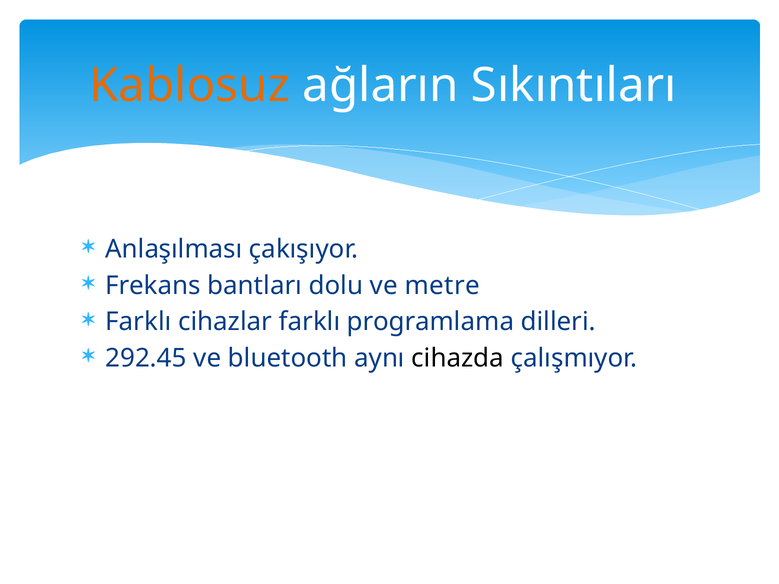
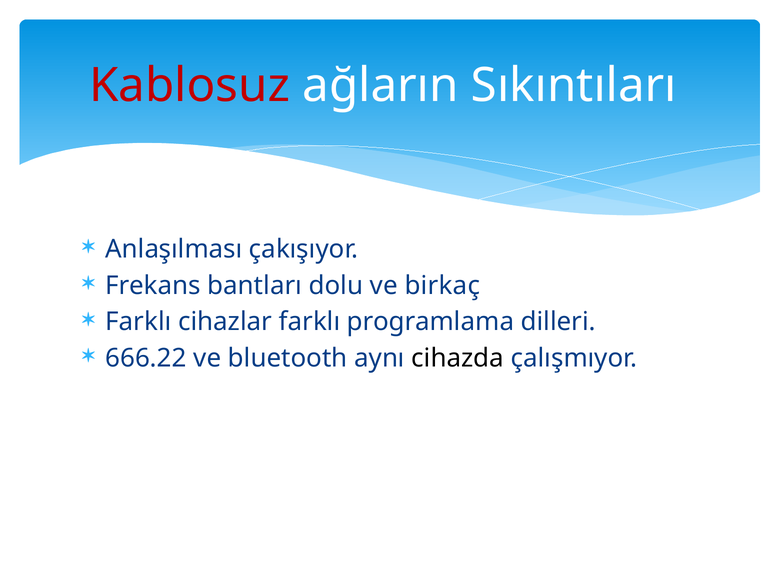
Kablosuz colour: orange -> red (190, 86)
metre: metre -> birkaç (442, 286)
292.45: 292.45 -> 666.22 (146, 358)
